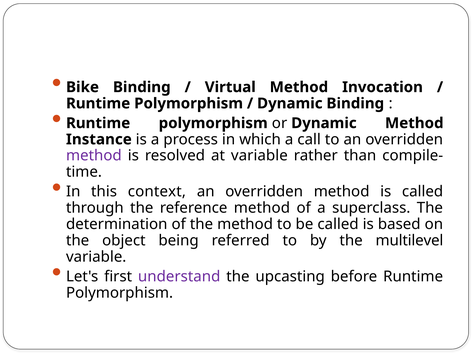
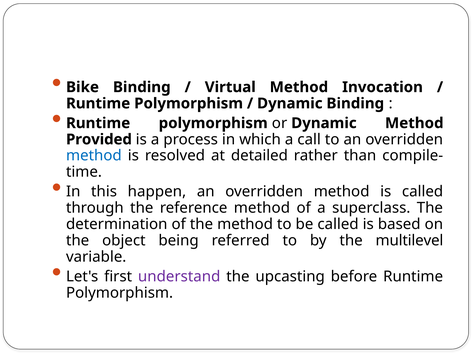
Instance: Instance -> Provided (99, 139)
method colour: purple -> blue (94, 156)
at variable: variable -> detailed (259, 156)
context: context -> happen (157, 192)
